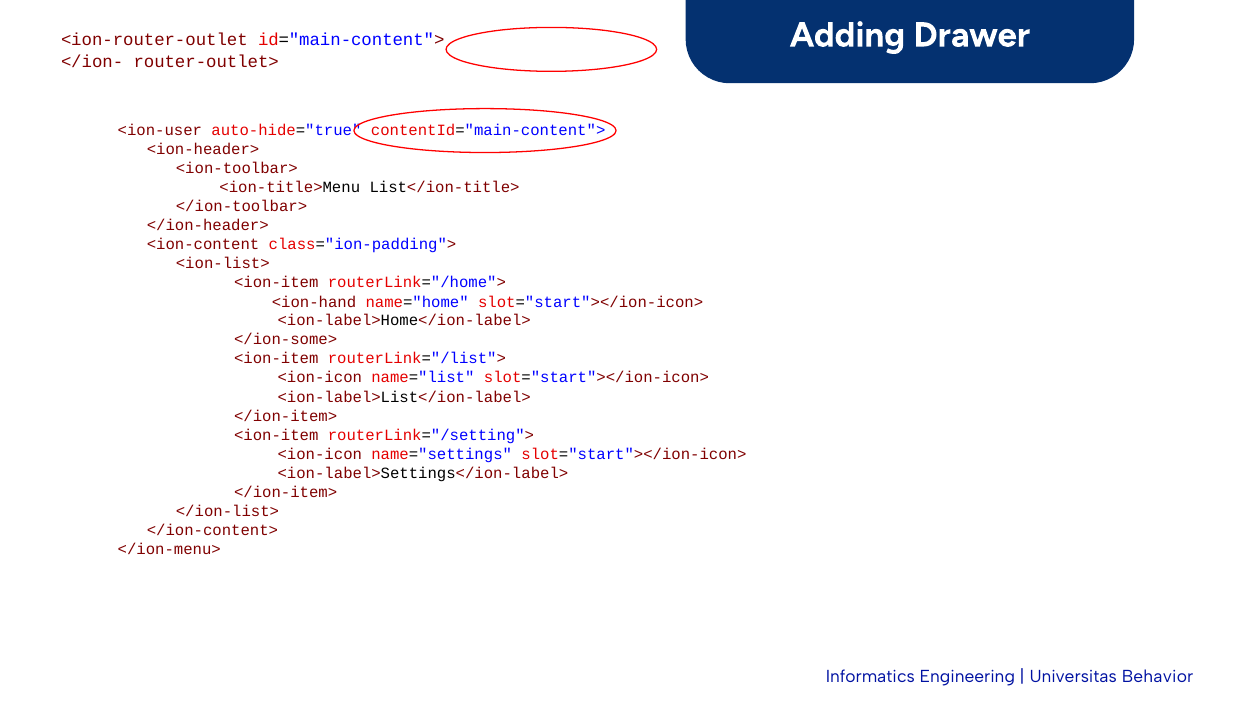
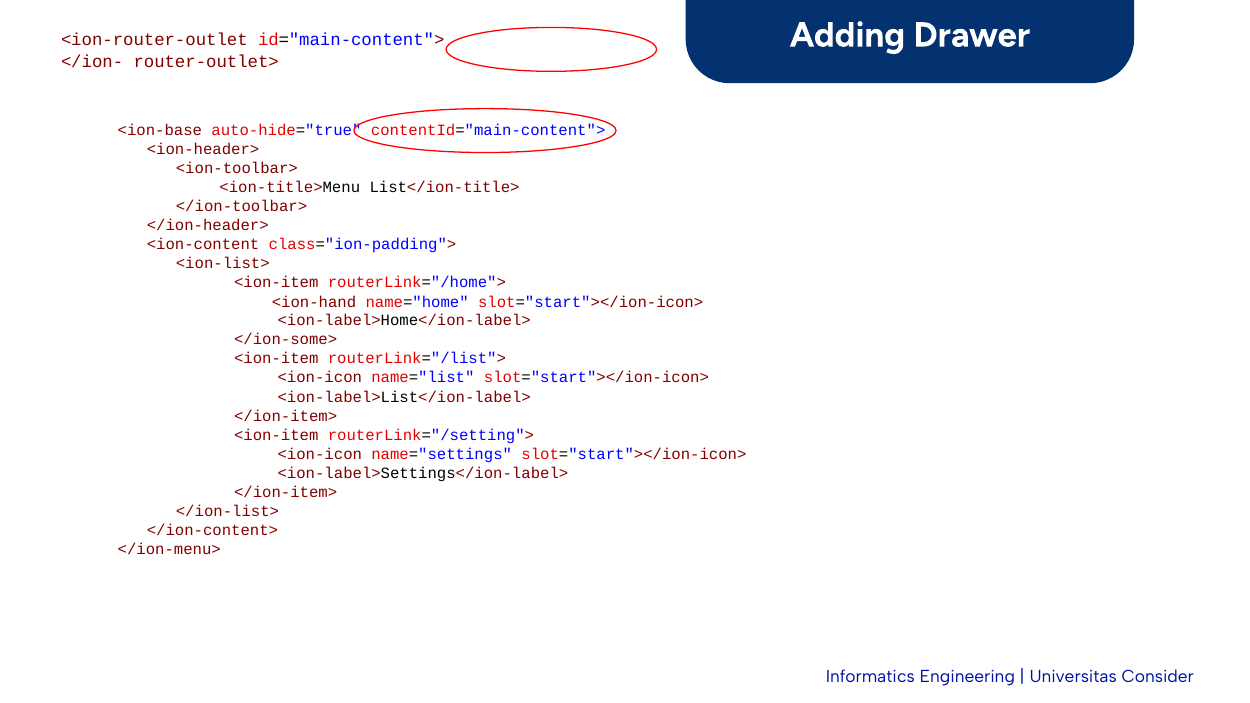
<ion-user: <ion-user -> <ion-base (160, 130)
Behavior: Behavior -> Consider (1158, 677)
